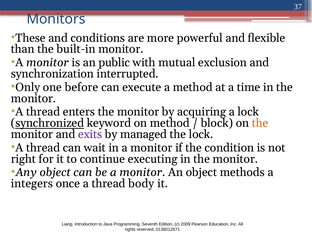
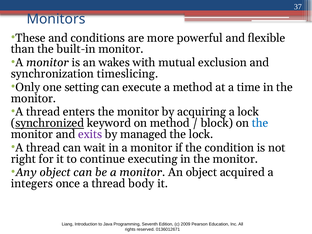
public: public -> wakes (114, 63)
interrupted: interrupted -> timeslicing (128, 74)
before: before -> setting (82, 87)
the colour: orange -> blue (260, 123)
methods: methods -> acquired (242, 172)
